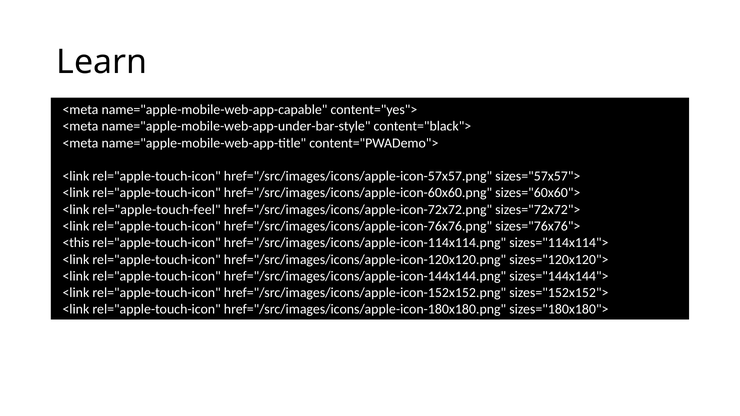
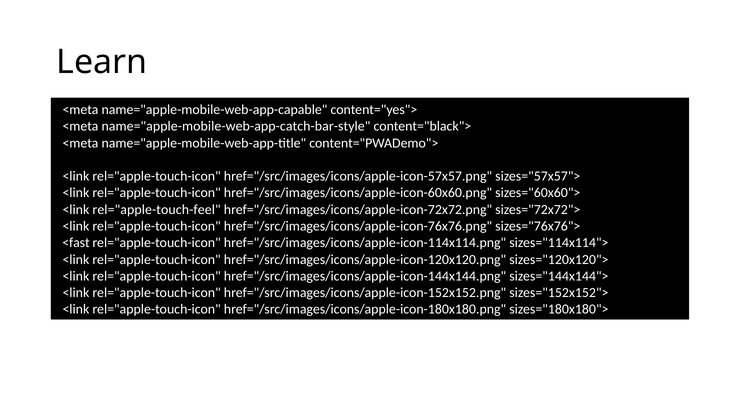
name="apple-mobile-web-app-under-bar-style: name="apple-mobile-web-app-under-bar-style -> name="apple-mobile-web-app-catch-bar-style (236, 126)
<this: <this -> <fast (76, 243)
